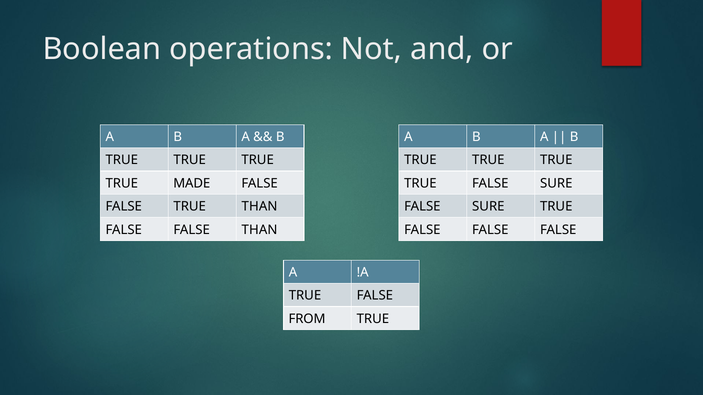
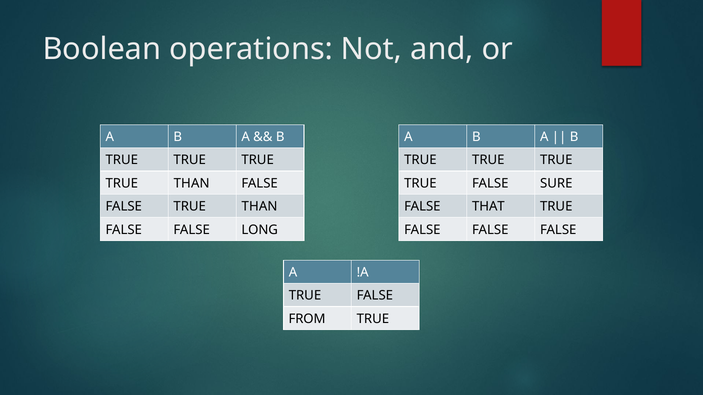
MADE: MADE -> THAN (192, 184)
SURE: SURE -> THAT (488, 207)
FALSE THAN: THAN -> LONG (260, 230)
